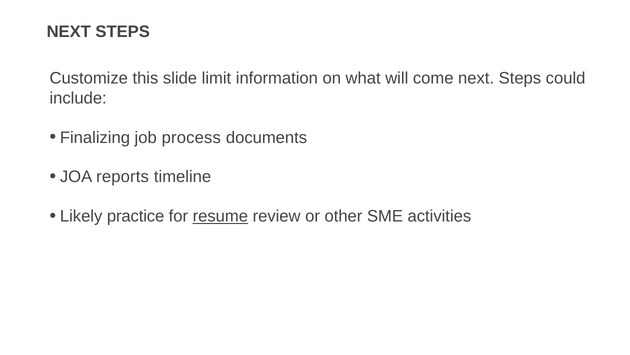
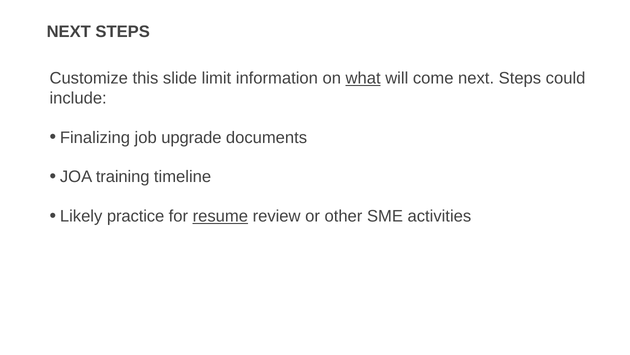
what underline: none -> present (363, 78)
process: process -> upgrade (191, 137)
reports: reports -> training (123, 177)
